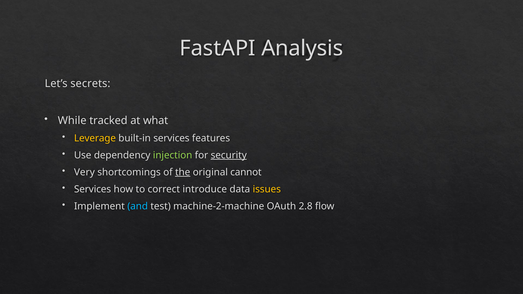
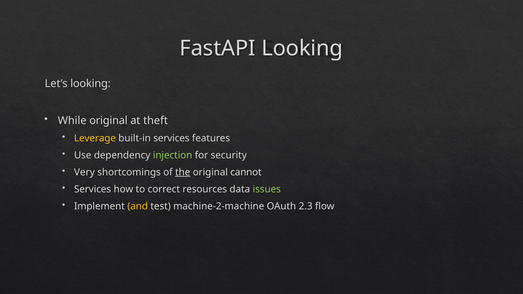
FastAPI Analysis: Analysis -> Looking (302, 48)
Let’s secrets: secrets -> looking (90, 84)
While tracked: tracked -> original (108, 121)
what: what -> theft (156, 121)
security underline: present -> none (229, 155)
introduce: introduce -> resources (205, 189)
issues colour: yellow -> light green (267, 189)
and colour: light blue -> yellow (138, 206)
2.8: 2.8 -> 2.3 (306, 206)
